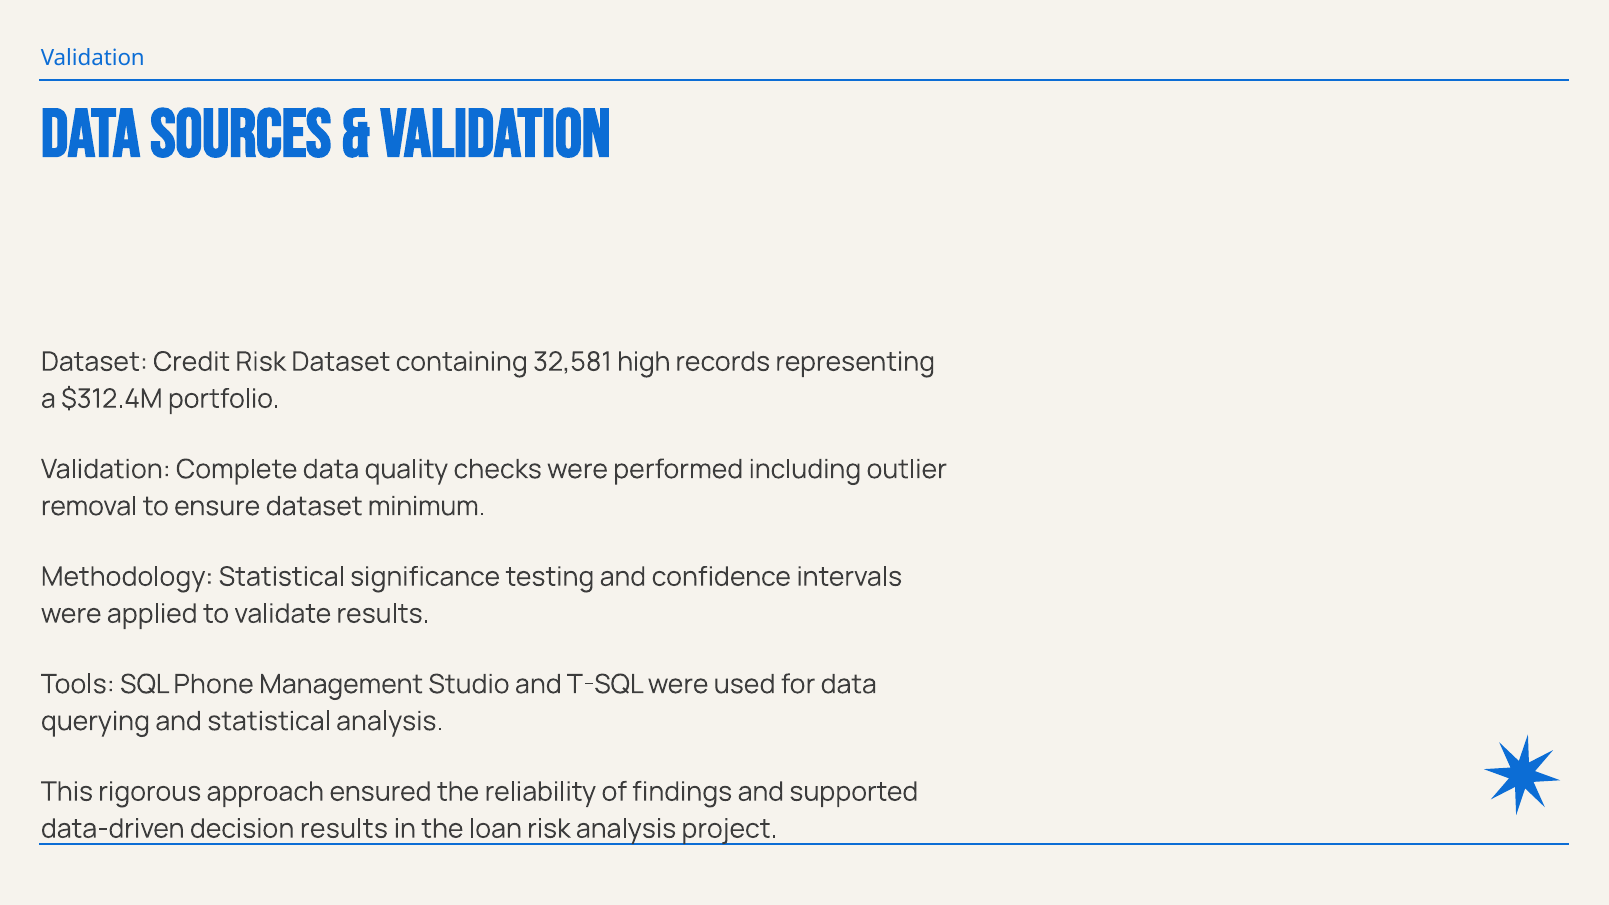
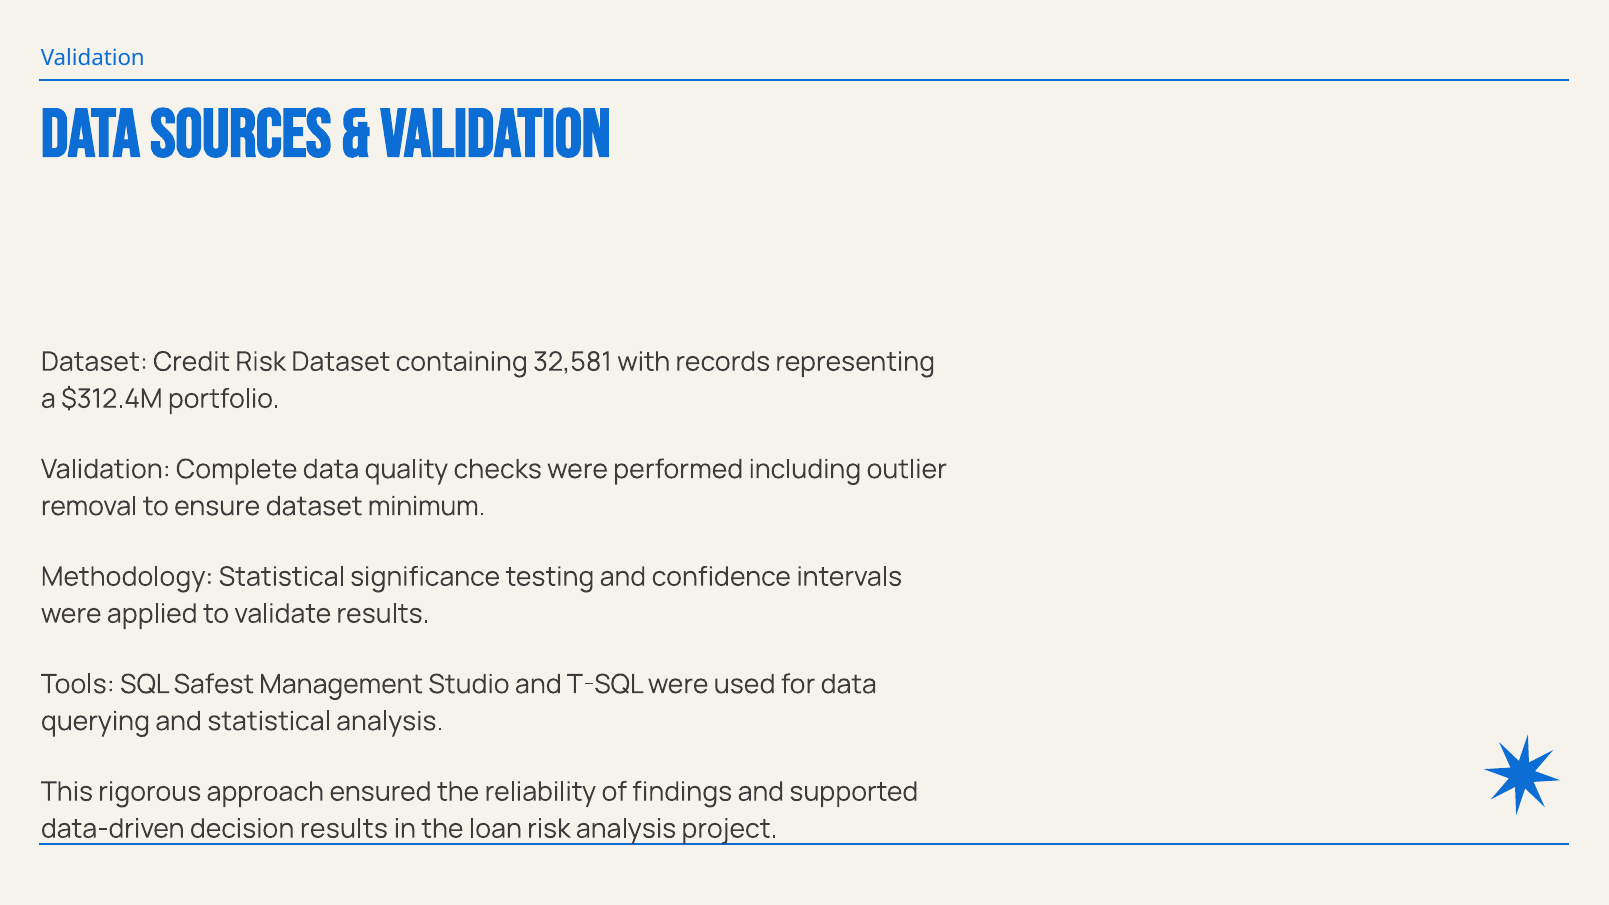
high: high -> with (644, 362)
Phone: Phone -> Safest (214, 684)
